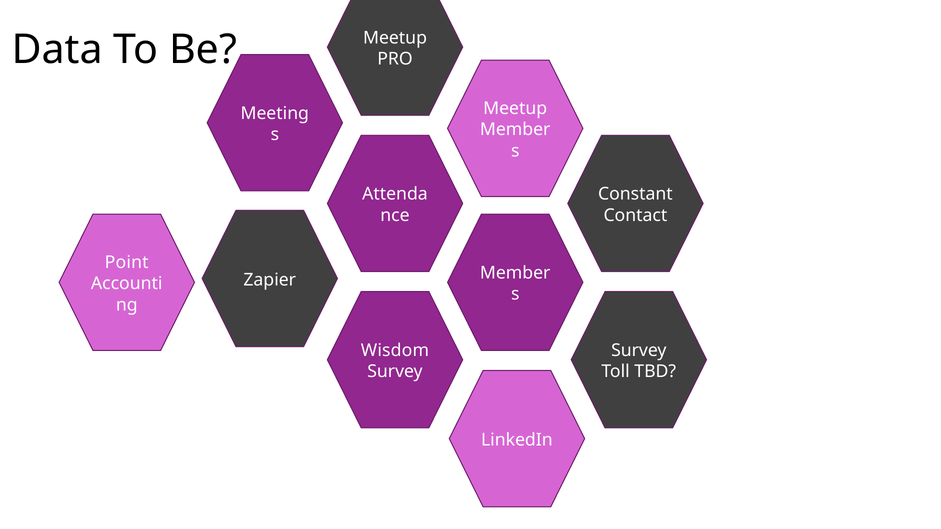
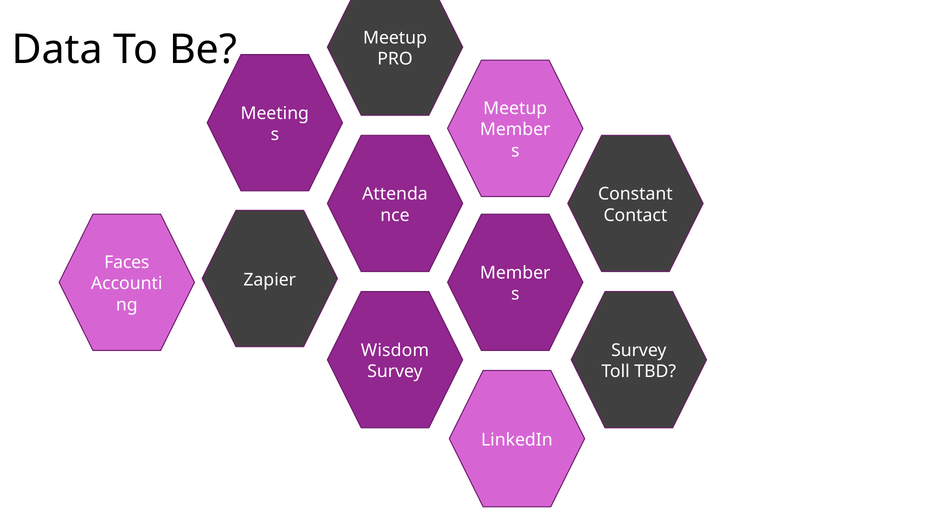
Point: Point -> Faces (127, 263)
